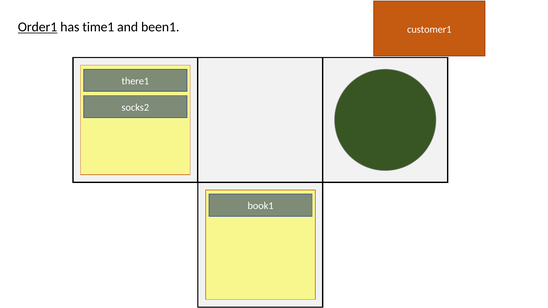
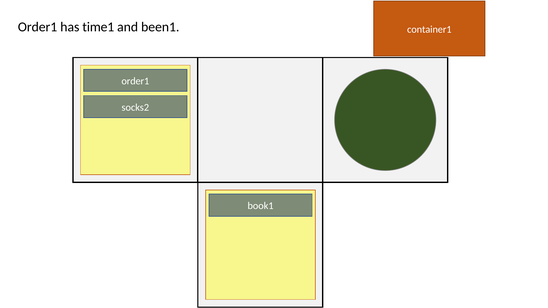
Order1 underline: present -> none (38, 27)
customer1: customer1 -> container1 (429, 29)
there1: there1 -> order1 (135, 81)
